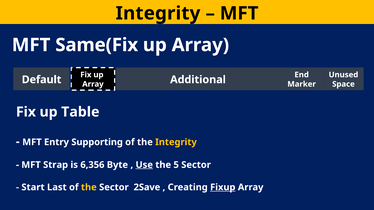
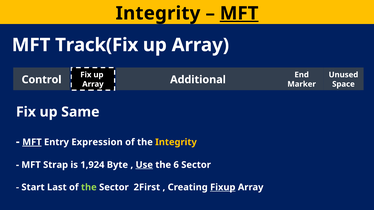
MFT underline: none -> present (239, 13)
Same(Fix: Same(Fix -> Track(Fix (97, 45)
Default: Default -> Control (42, 80)
Table: Table -> Same (80, 112)
MFT underline: none -> present (32, 142)
Supporting: Supporting -> Expression (97, 142)
6,356: 6,356 -> 1,924 (92, 165)
5: 5 -> 6 (176, 165)
the colour: yellow -> light green (89, 188)
2Save: 2Save -> 2First (147, 188)
